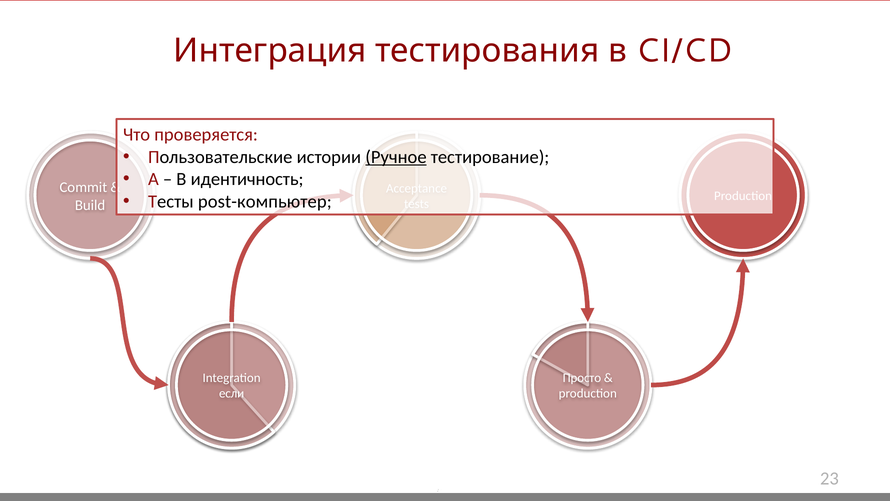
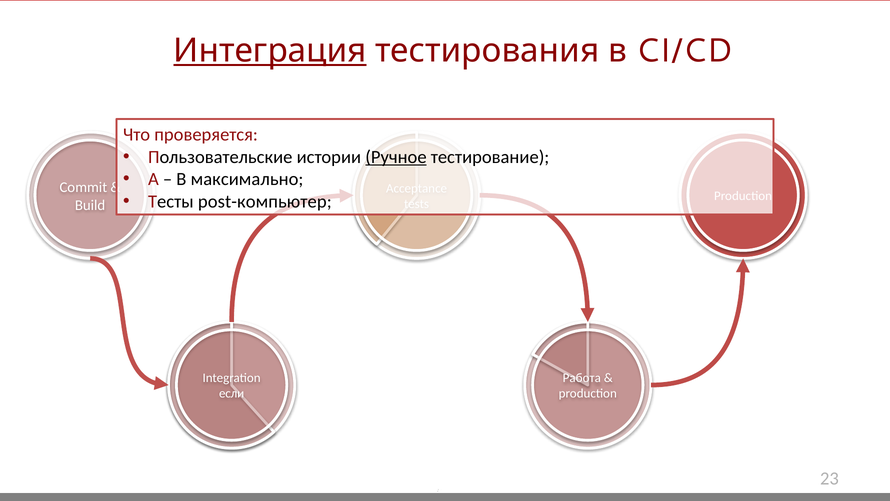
Интеграция underline: none -> present (270, 51)
идентичность: идентичность -> максимально (247, 179)
Просто: Просто -> Работа (582, 378)
